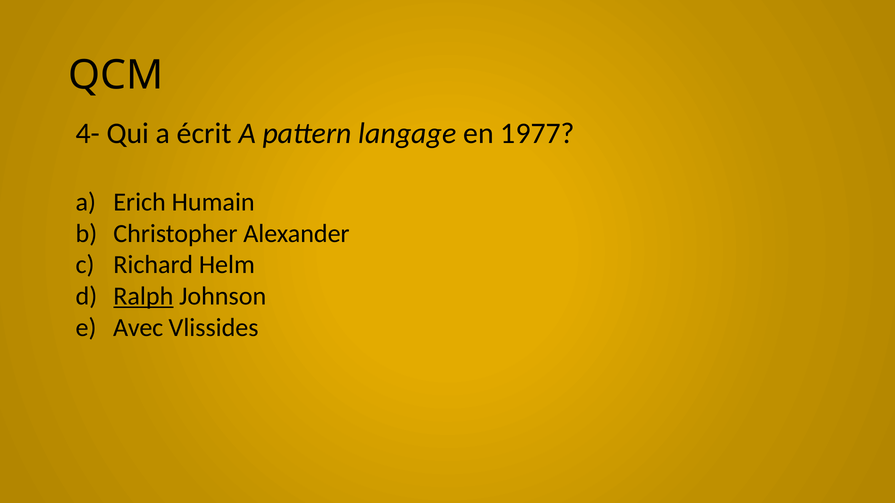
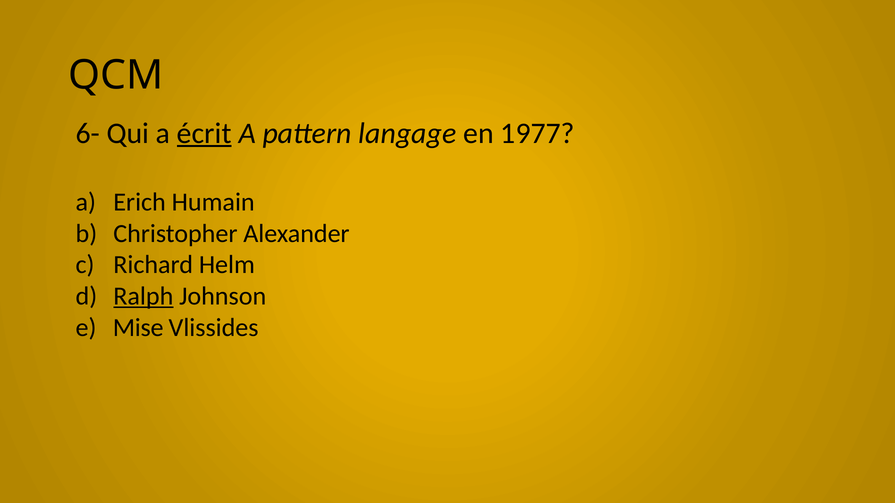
4-: 4- -> 6- (88, 133)
écrit underline: none -> present (204, 133)
Avec: Avec -> Mise (138, 328)
